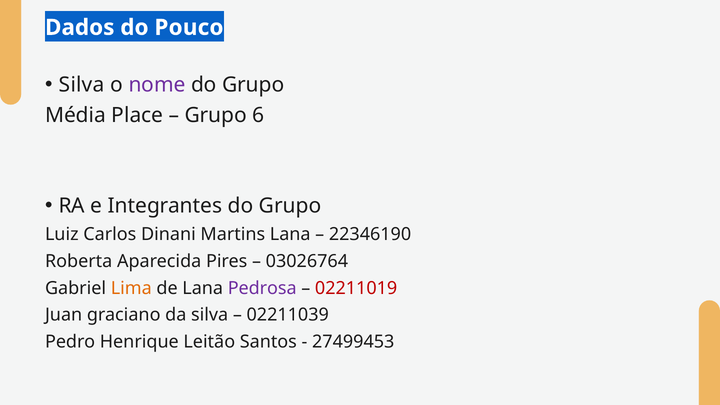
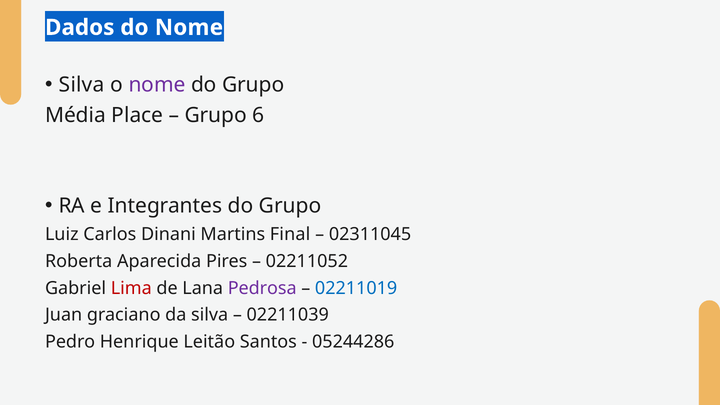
do Pouco: Pouco -> Nome (189, 27)
Martins Lana: Lana -> Final (290, 234)
22346190: 22346190 -> 02311045 (370, 234)
03026764: 03026764 -> 02211052 (307, 261)
Lima colour: orange -> red (131, 288)
02211019 colour: red -> blue (356, 288)
27499453: 27499453 -> 05244286 (353, 342)
